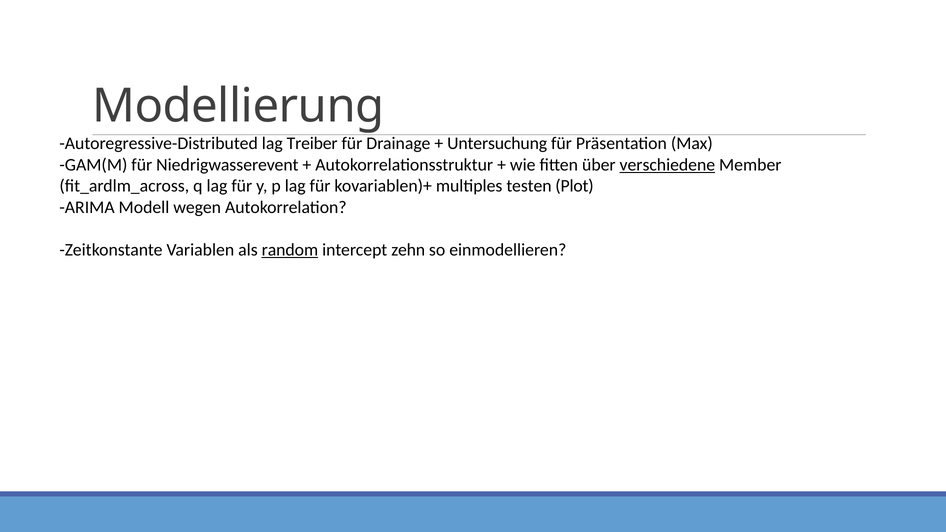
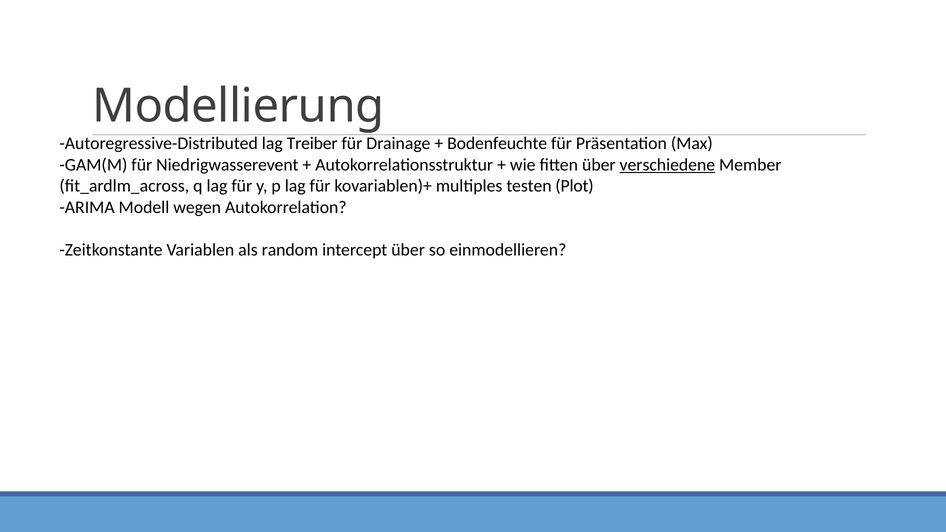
Untersuchung: Untersuchung -> Bodenfeuchte (497, 144)
random underline: present -> none (290, 250)
intercept zehn: zehn -> über (408, 250)
